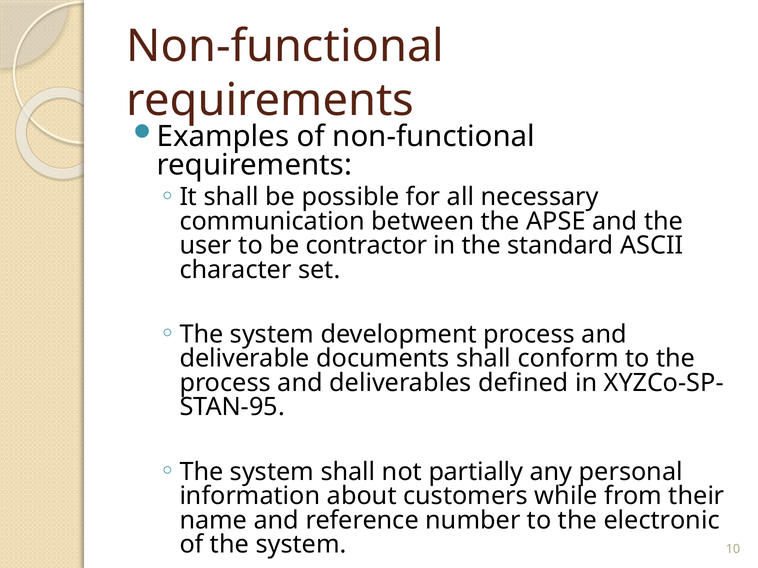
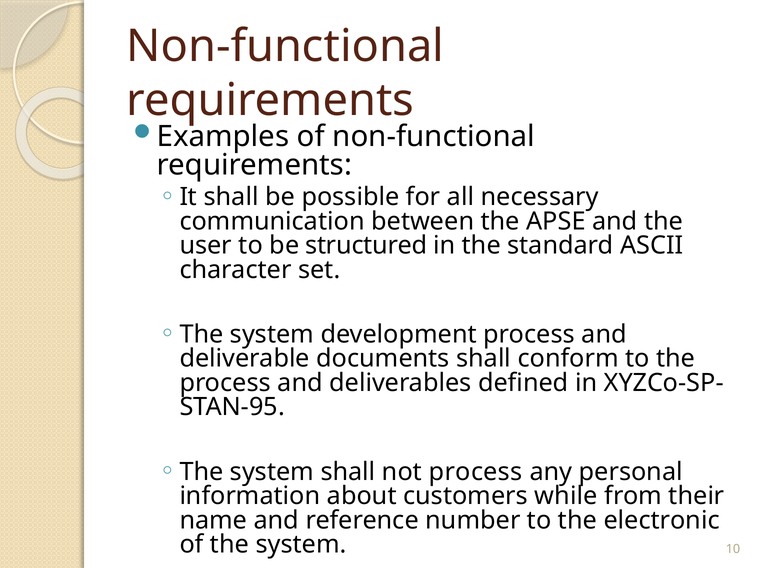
contractor: contractor -> structured (366, 246)
not partially: partially -> process (476, 472)
